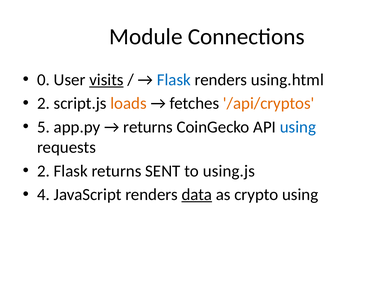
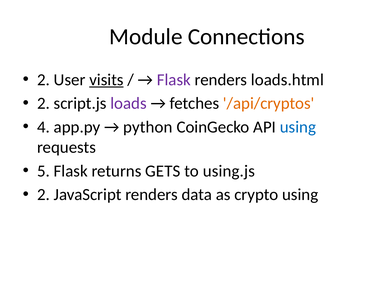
0: 0 -> 2 (43, 80)
Flask colour: blue -> purple (174, 80)
using.html: using.html -> loads.html (287, 80)
loads colour: orange -> purple (129, 103)
5: 5 -> 4 (43, 127)
returns: returns -> python (148, 127)
2: 2 -> 5 (43, 171)
SENT: SENT -> GETS (163, 171)
4: 4 -> 2 (43, 195)
data underline: present -> none (197, 195)
